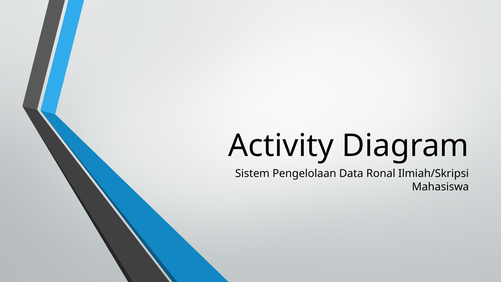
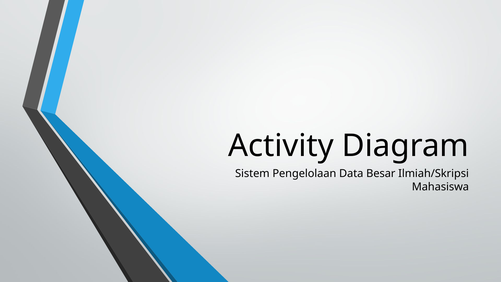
Ronal: Ronal -> Besar (381, 173)
